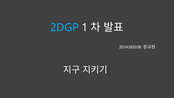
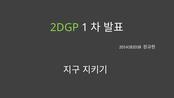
2DGP colour: light blue -> light green (64, 27)
